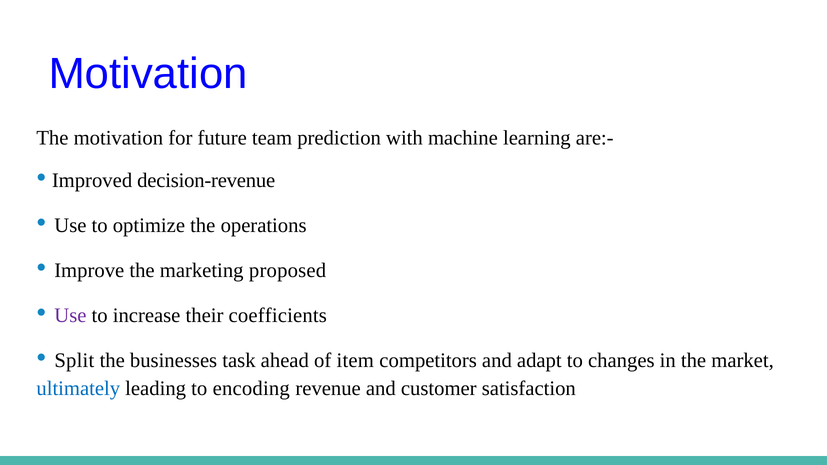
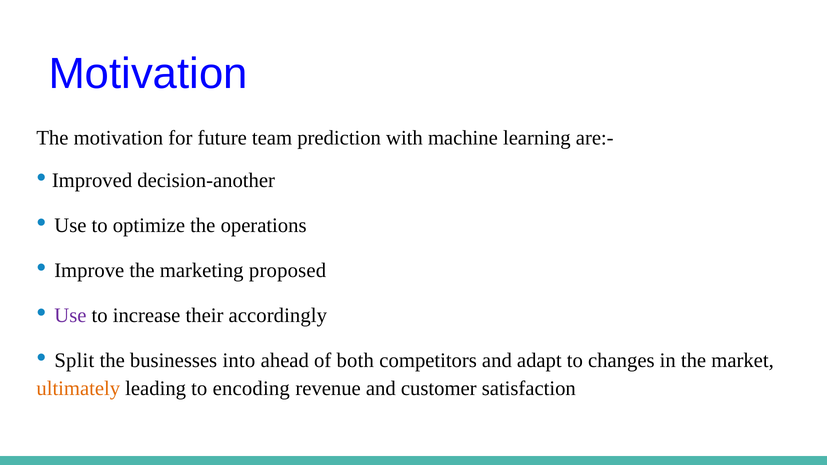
decision-revenue: decision-revenue -> decision-another (206, 181)
coefficients: coefficients -> accordingly (278, 316)
task: task -> into (239, 360)
item: item -> both (355, 360)
ultimately colour: blue -> orange (78, 389)
